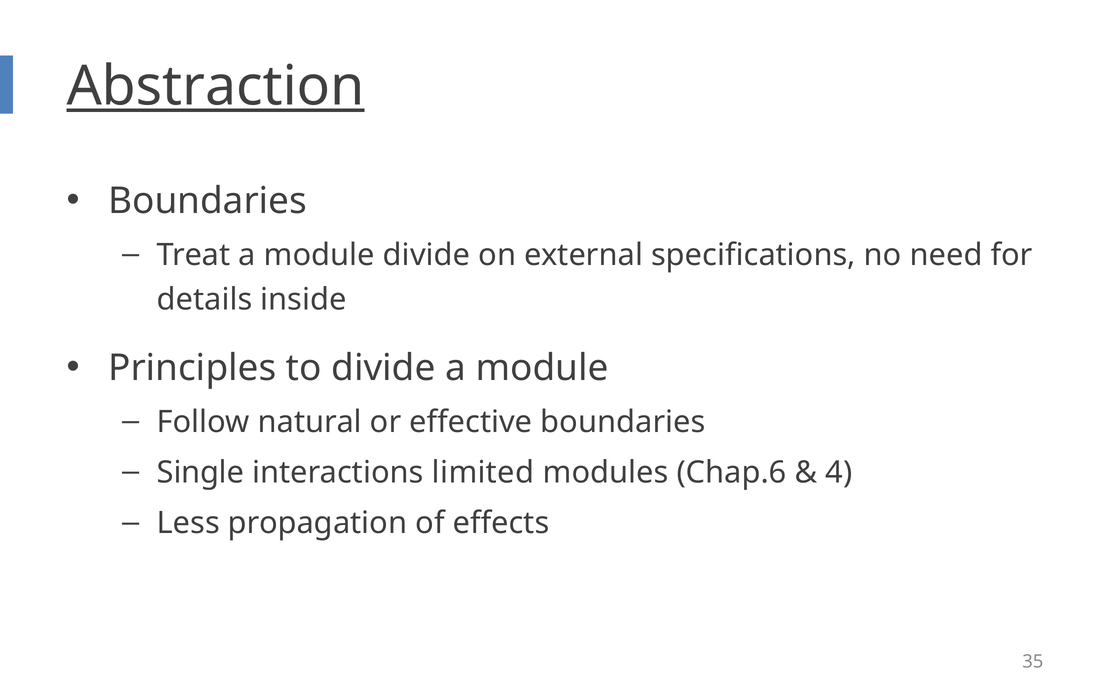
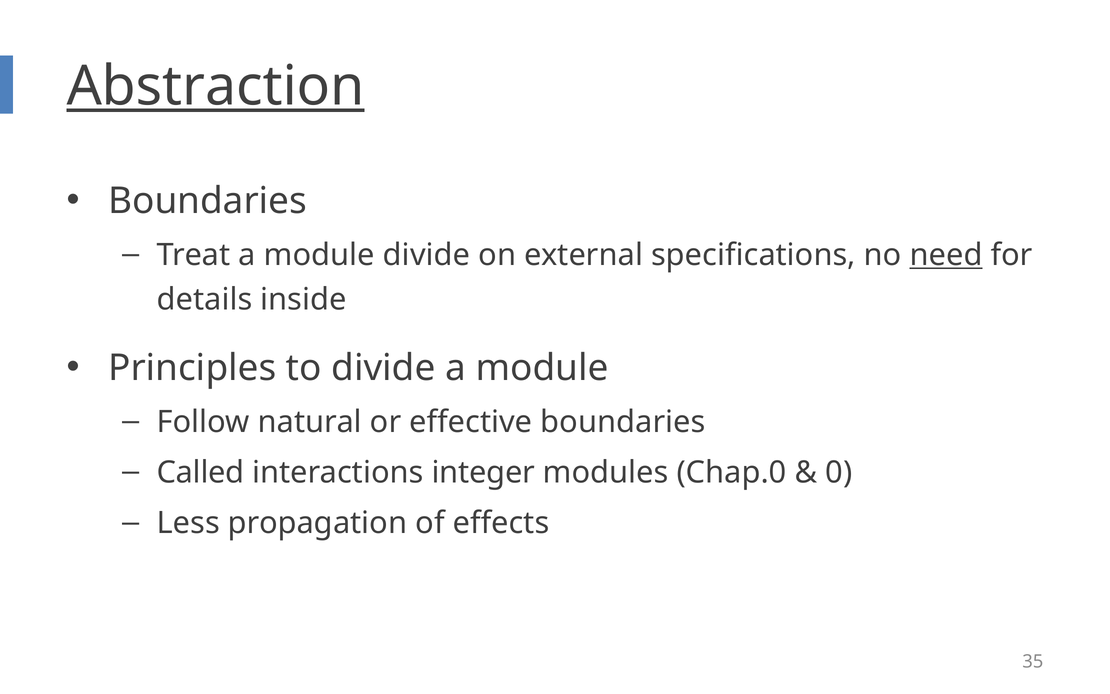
need underline: none -> present (946, 255)
Single: Single -> Called (201, 472)
limited: limited -> integer (483, 472)
Chap.6: Chap.6 -> Chap.0 (732, 472)
4: 4 -> 0 (839, 472)
